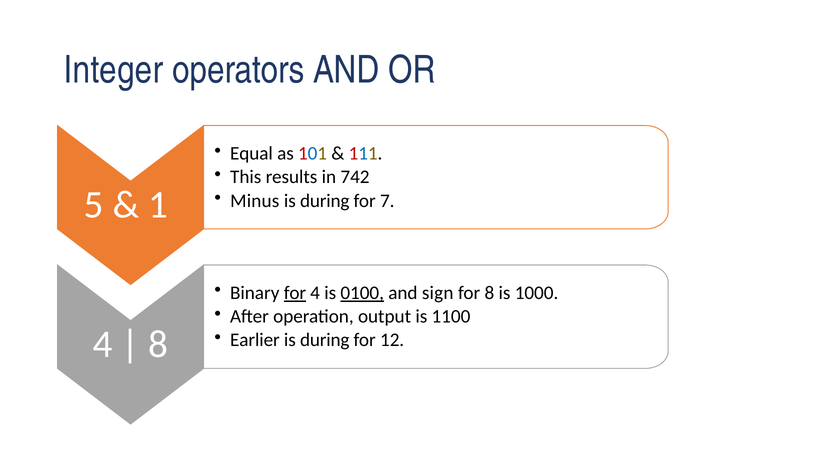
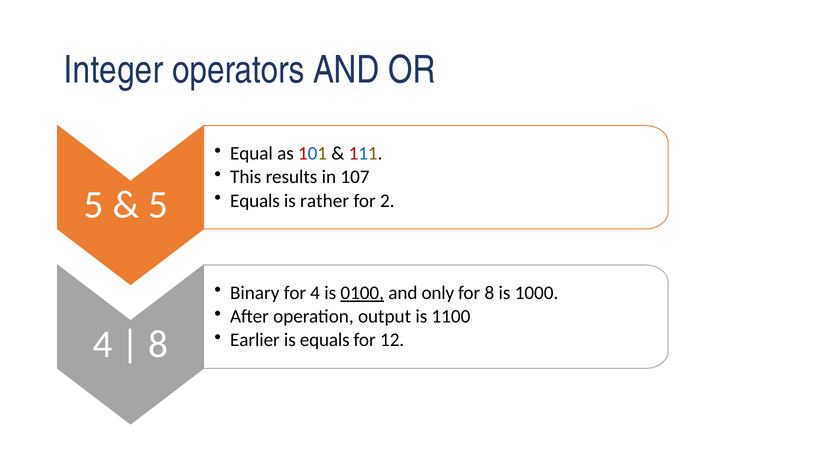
742: 742 -> 107 (355, 177)
1: 1 -> 5 (158, 205)
Minus: Minus -> Equals (255, 201)
during: during -> rather (325, 201)
7: 7 -> 2 (387, 201)
for underline: present -> none (295, 293)
sign: sign -> only (438, 293)
during: during -> equals (325, 340)
